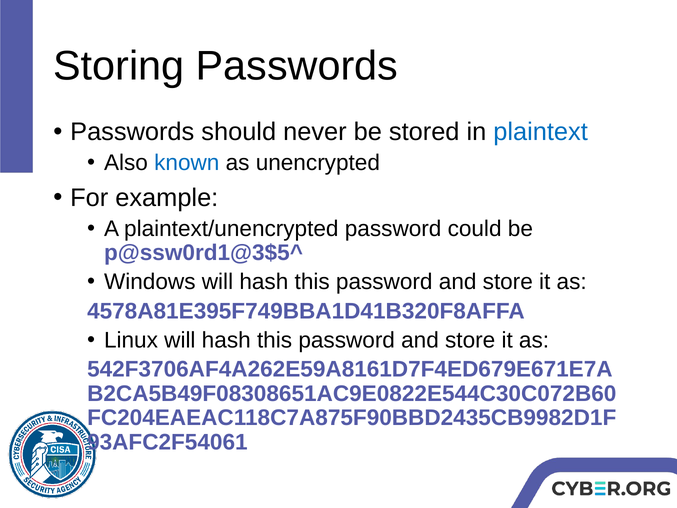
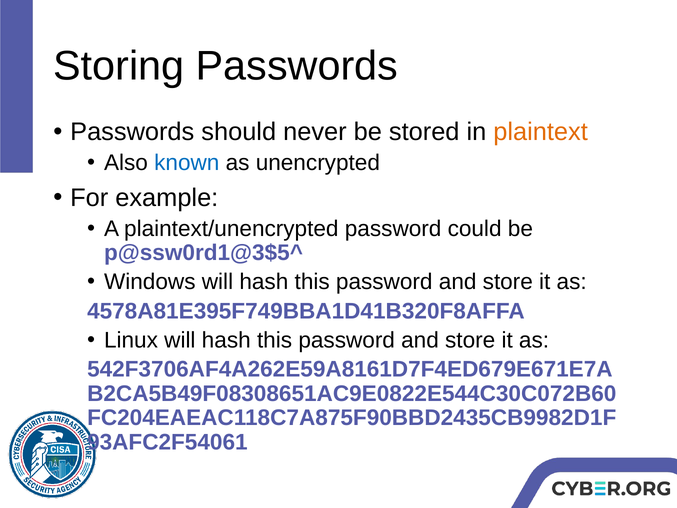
plaintext colour: blue -> orange (541, 132)
